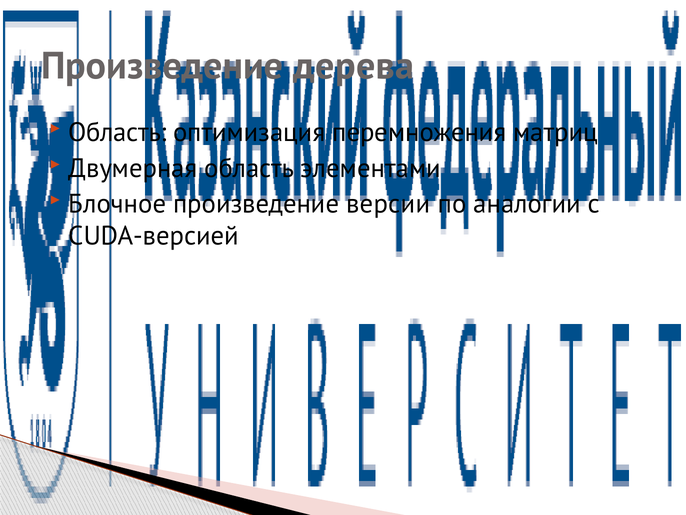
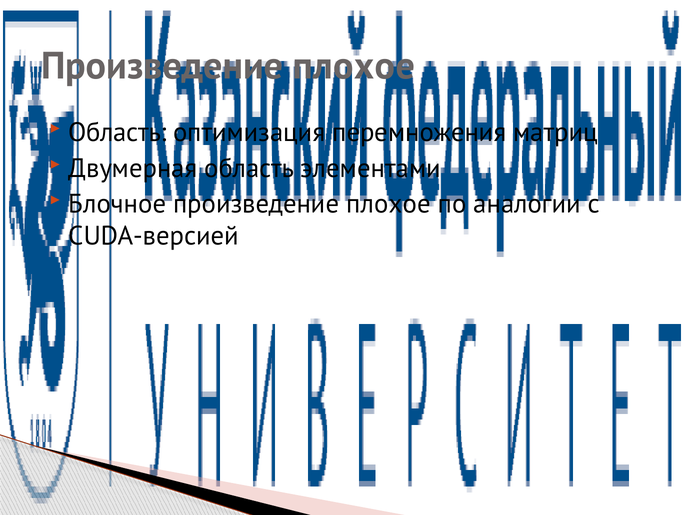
дерева: дерева -> плохое (354, 66)
Блочное произведение версии: версии -> плохое (388, 204)
